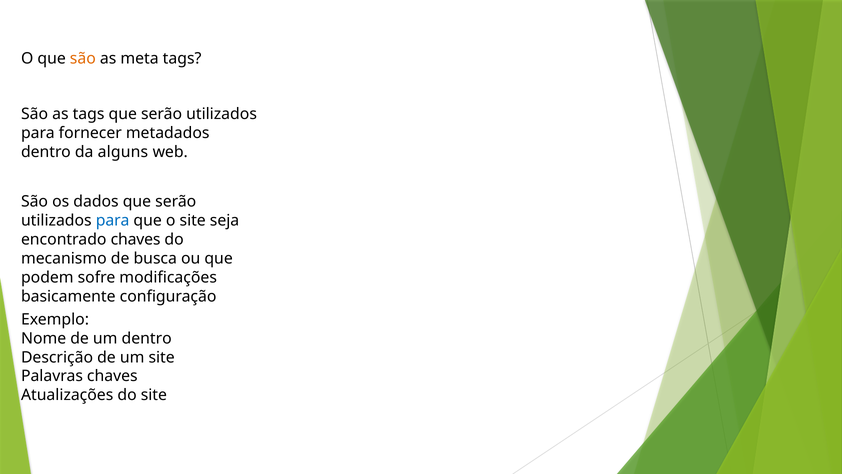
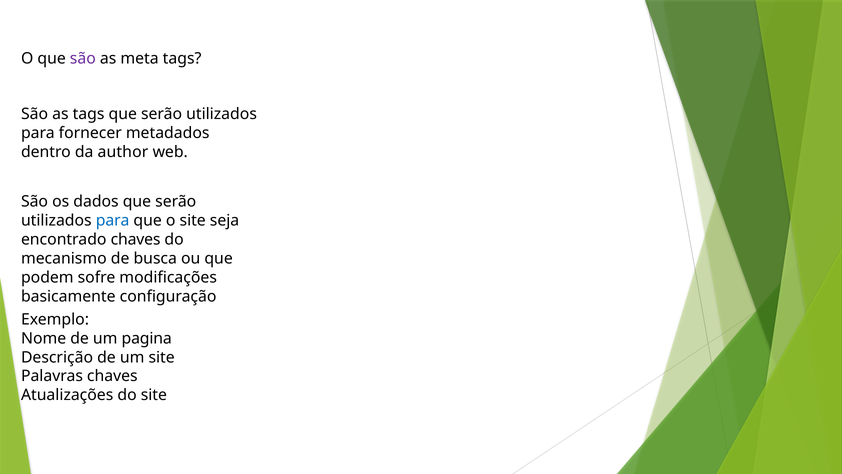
são colour: orange -> purple (83, 58)
alguns: alguns -> author (123, 152)
um dentro: dentro -> pagina (147, 338)
